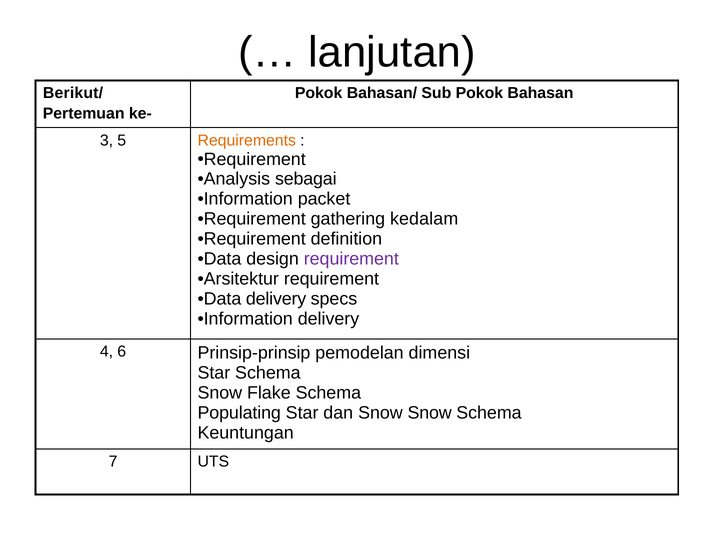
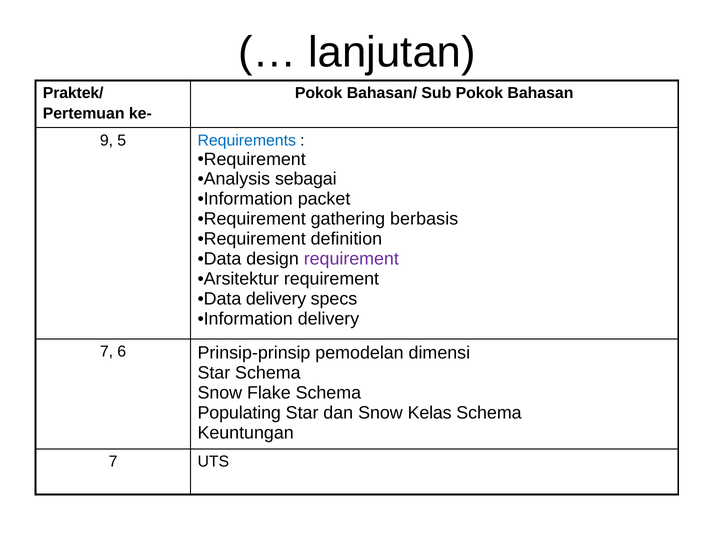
Berikut/: Berikut/ -> Praktek/ (73, 93)
3: 3 -> 9 (106, 140)
Requirements colour: orange -> blue (247, 140)
kedalam: kedalam -> berbasis (424, 219)
4: 4 -> 7 (106, 352)
Snow Snow: Snow -> Kelas (430, 413)
